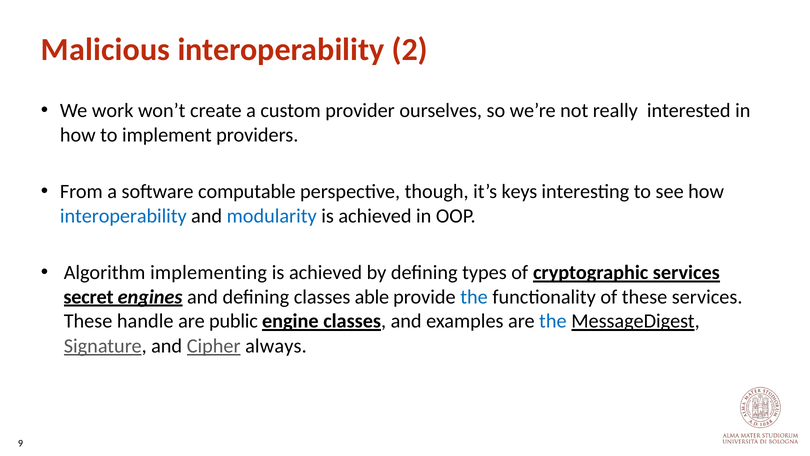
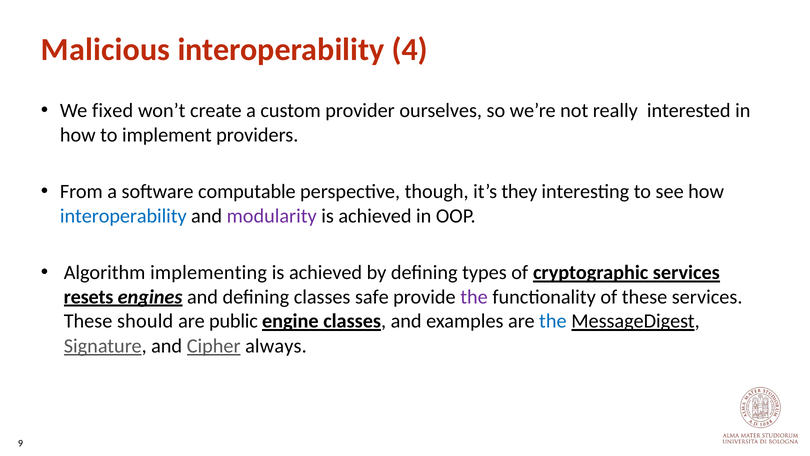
2: 2 -> 4 (410, 50)
work: work -> fixed (113, 110)
keys: keys -> they (519, 191)
modularity colour: blue -> purple (272, 216)
secret: secret -> resets (89, 297)
able: able -> safe (372, 297)
the colour: blue -> purple (474, 297)
handle: handle -> should (145, 321)
